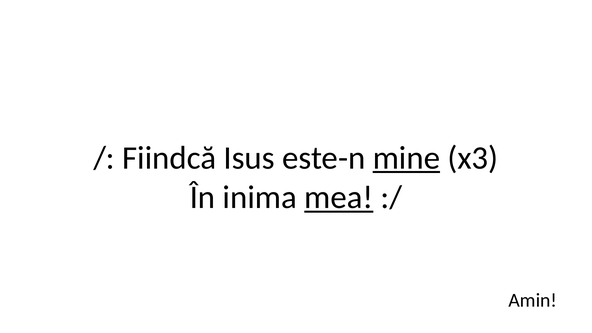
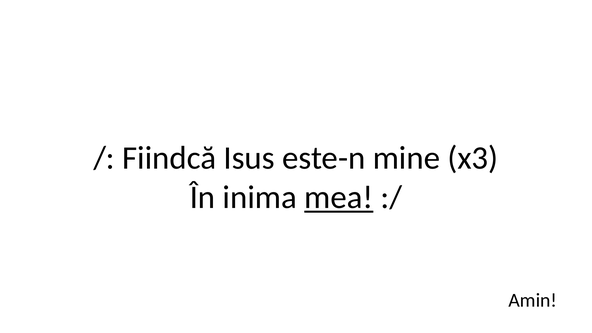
mine underline: present -> none (406, 158)
